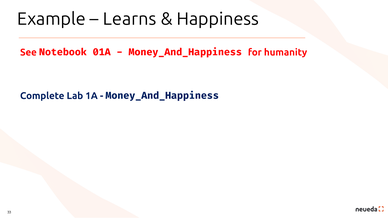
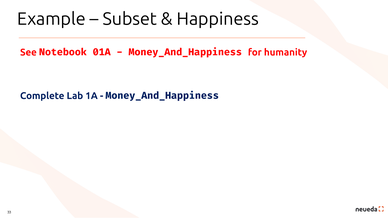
Learns: Learns -> Subset (130, 19)
